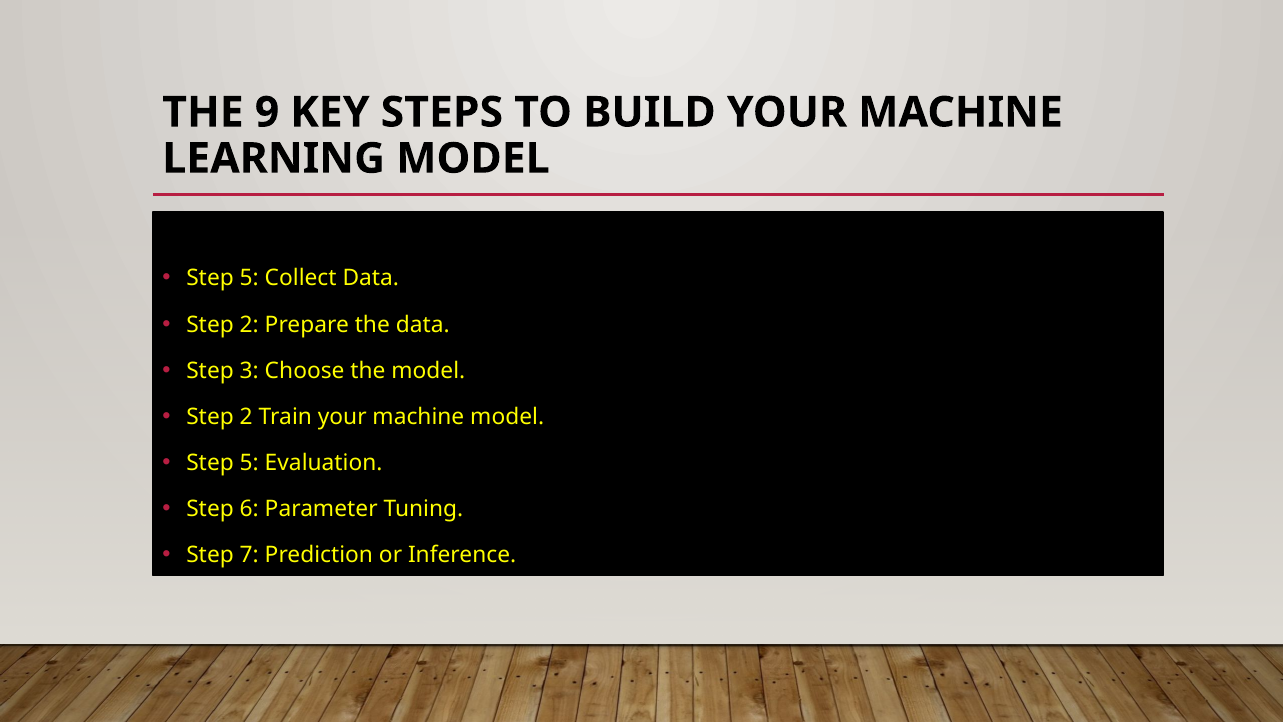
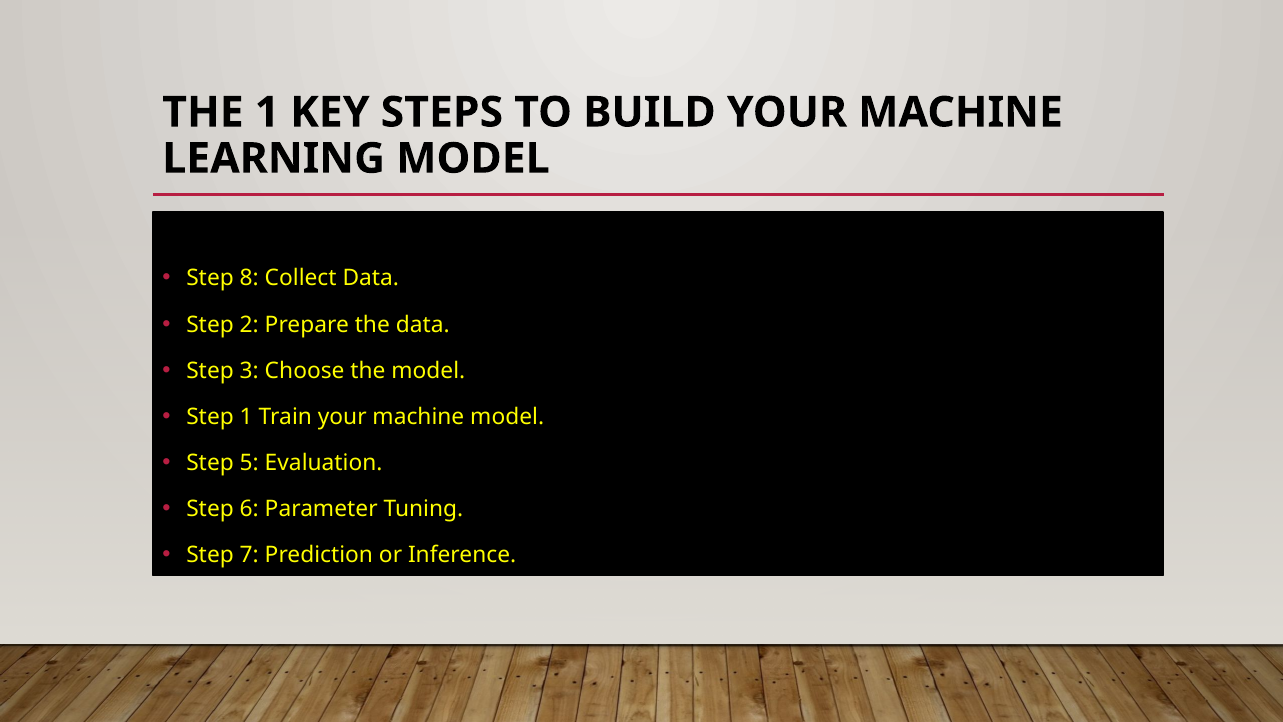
THE 9: 9 -> 1 (267, 112)
5: 5 -> 8 (249, 278)
2: 2 -> 1 (246, 417)
